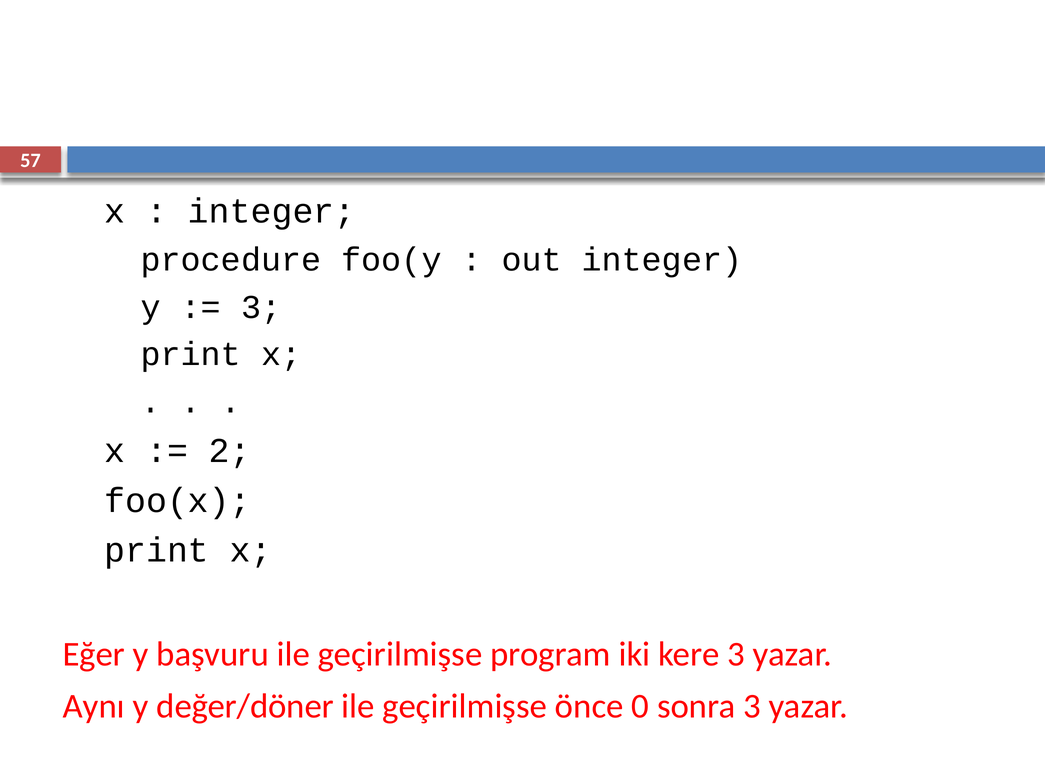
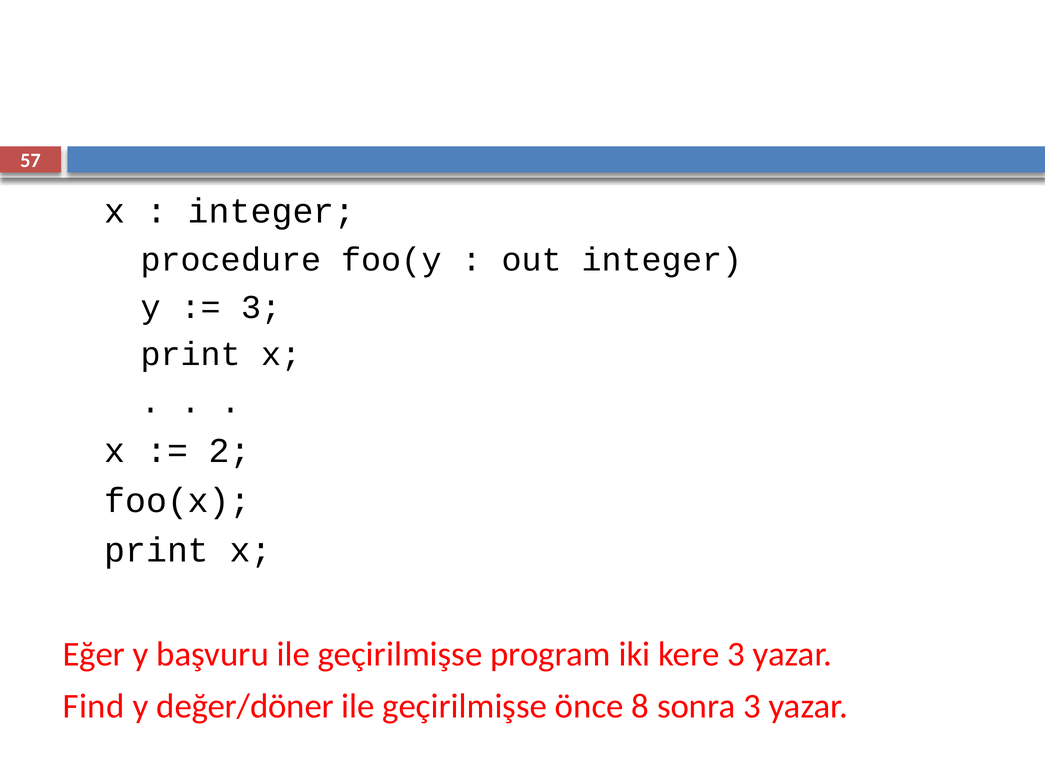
Aynı: Aynı -> Find (94, 706)
0: 0 -> 8 (640, 706)
